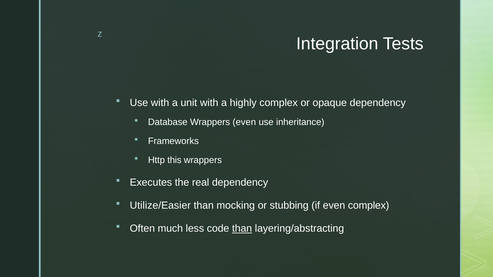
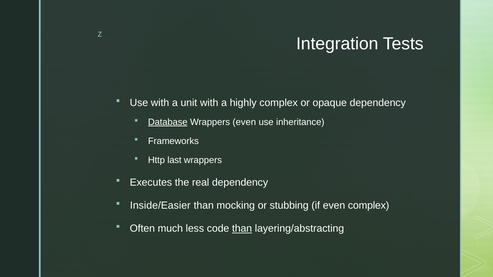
Database underline: none -> present (168, 122)
this: this -> last (174, 160)
Utilize/Easier: Utilize/Easier -> Inside/Easier (160, 206)
